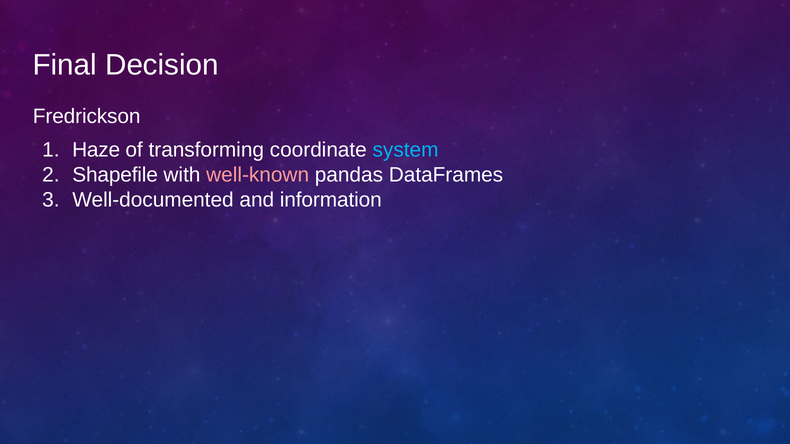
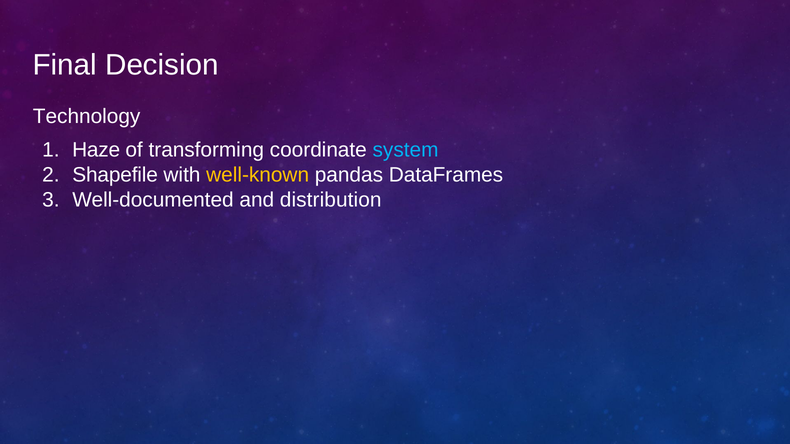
Fredrickson: Fredrickson -> Technology (87, 116)
well-known colour: pink -> yellow (258, 175)
information: information -> distribution (331, 200)
